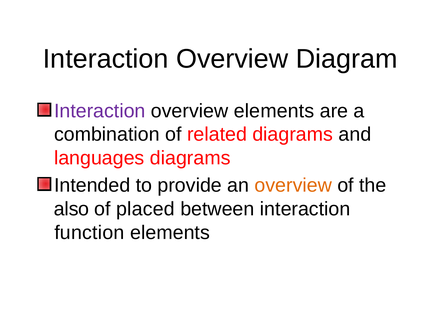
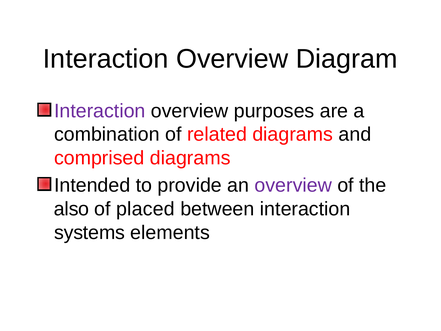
overview elements: elements -> purposes (274, 111)
languages: languages -> comprised (99, 158)
overview colour: orange -> purple (293, 185)
function: function -> systems (90, 232)
